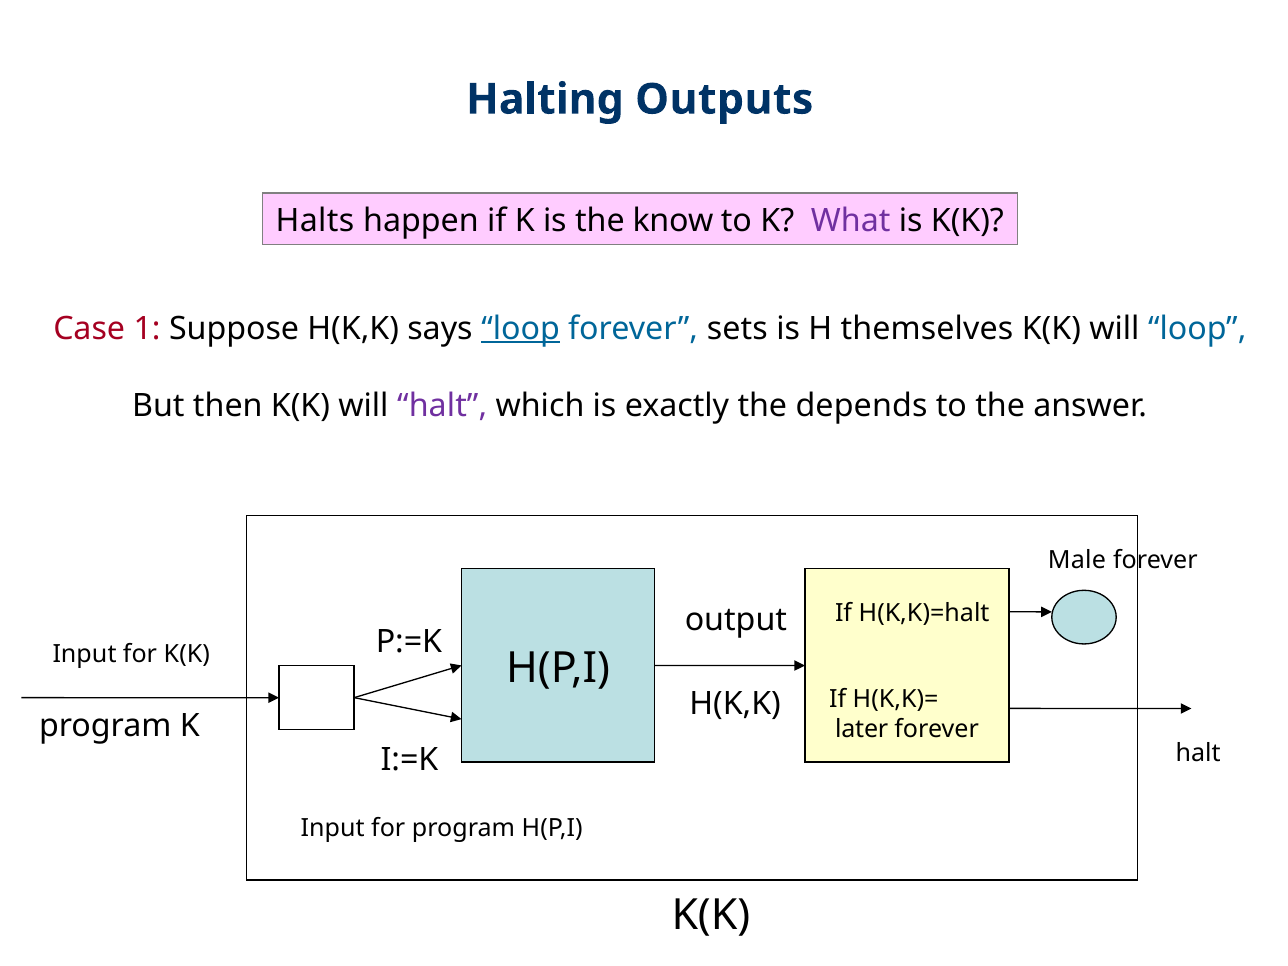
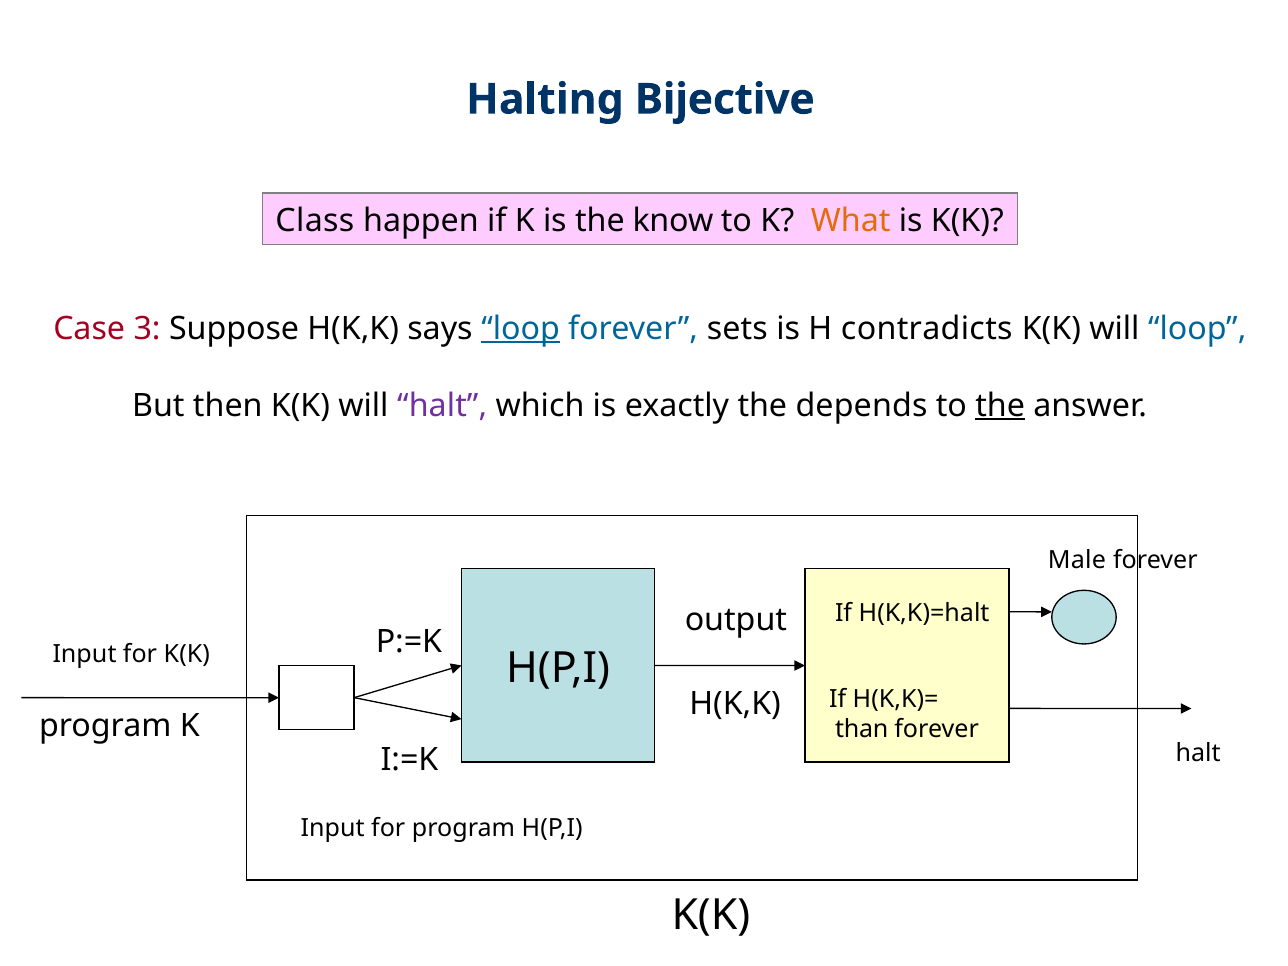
Outputs: Outputs -> Bijective (725, 99)
Halts: Halts -> Class (315, 221)
What colour: purple -> orange (851, 221)
1: 1 -> 3 (147, 328)
themselves: themselves -> contradicts (927, 328)
the underline: none -> present (1000, 406)
later: later -> than (862, 729)
